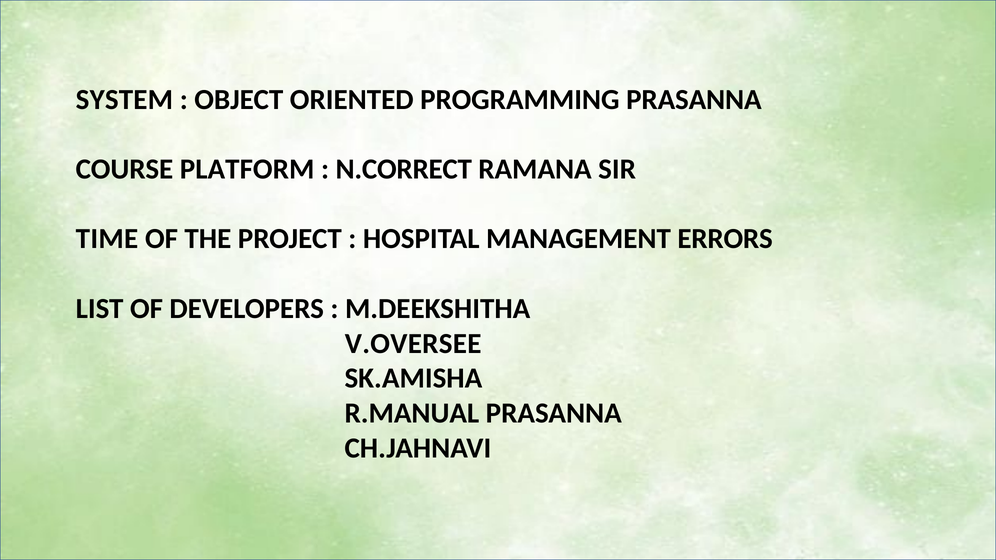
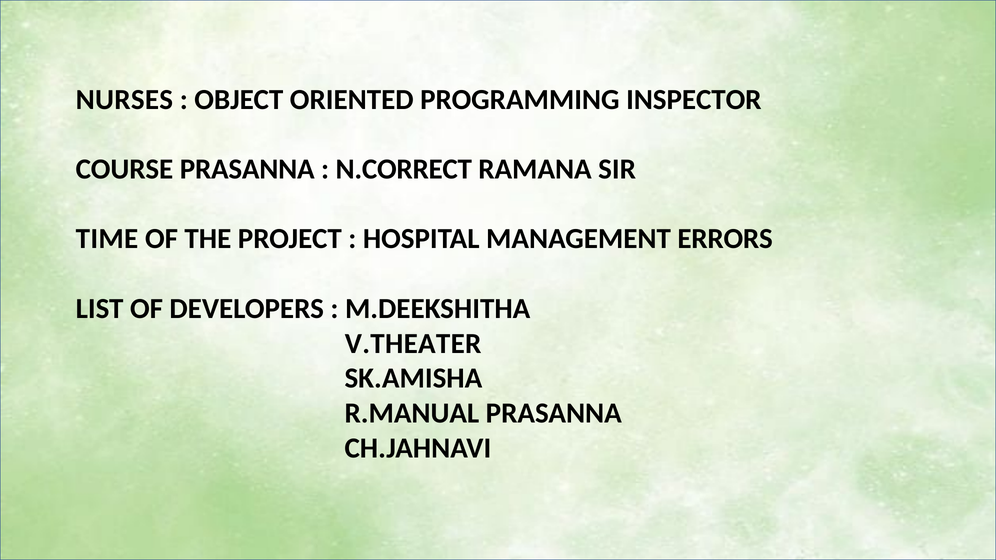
SYSTEM: SYSTEM -> NURSES (124, 99)
PROGRAMMING PRASANNA: PRASANNA -> INSPECTOR (694, 99)
COURSE PLATFORM: PLATFORM -> PRASANNA (247, 169)
V.OVERSEE: V.OVERSEE -> V.THEATER (413, 344)
